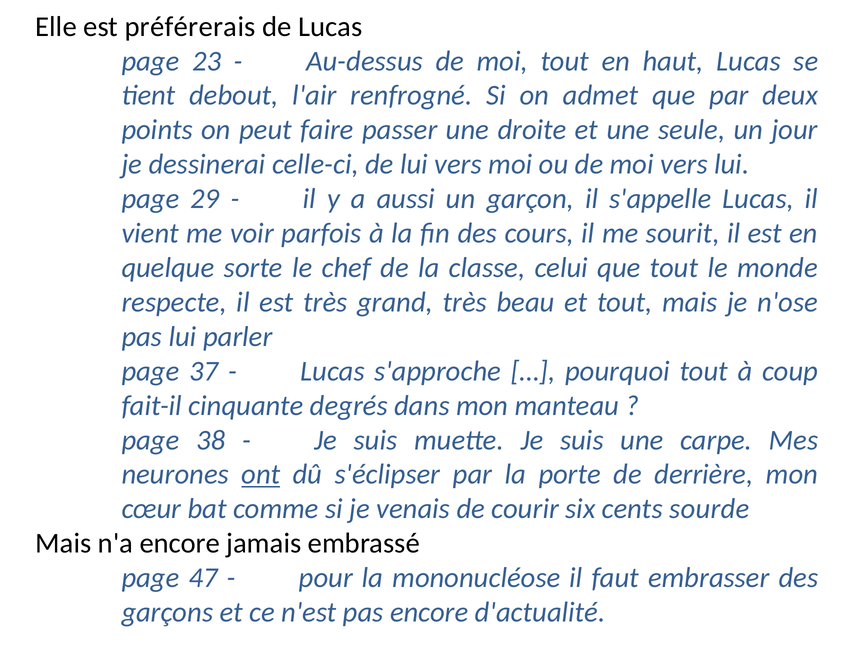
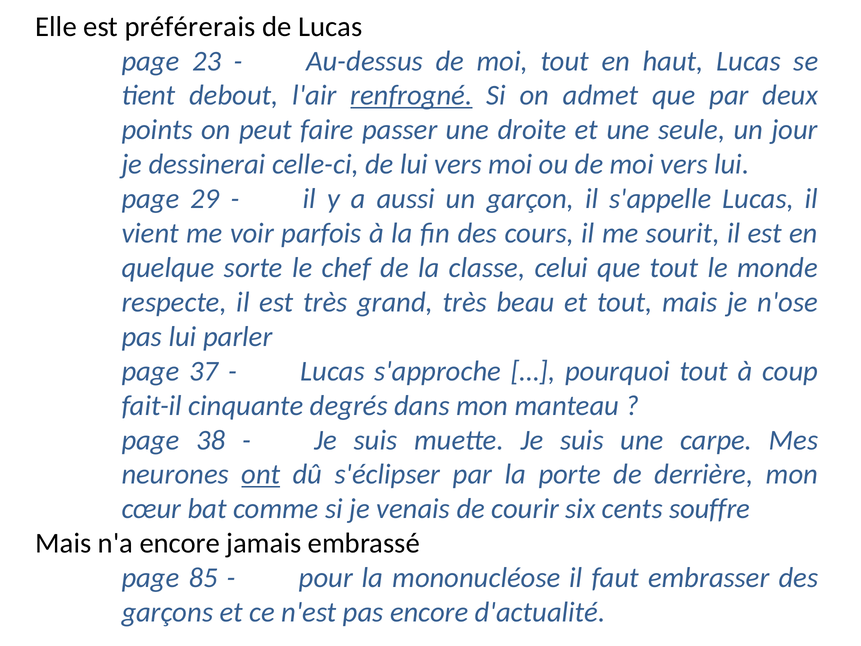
renfrogné underline: none -> present (411, 95)
sourde: sourde -> souffre (710, 509)
47: 47 -> 85 (203, 578)
